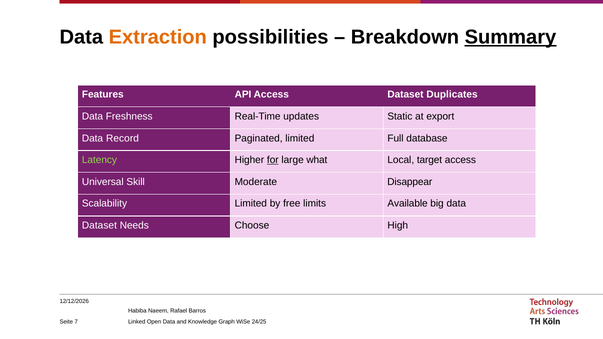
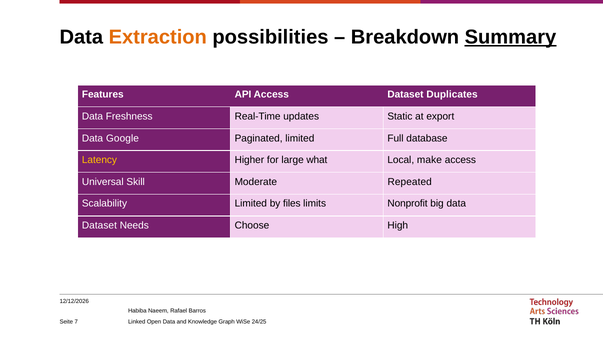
Record: Record -> Google (123, 138)
Latency colour: light green -> yellow (99, 160)
for underline: present -> none (273, 160)
target: target -> make (429, 160)
Disappear: Disappear -> Repeated (410, 182)
free: free -> files (292, 204)
Available: Available -> Nonprofit (408, 204)
